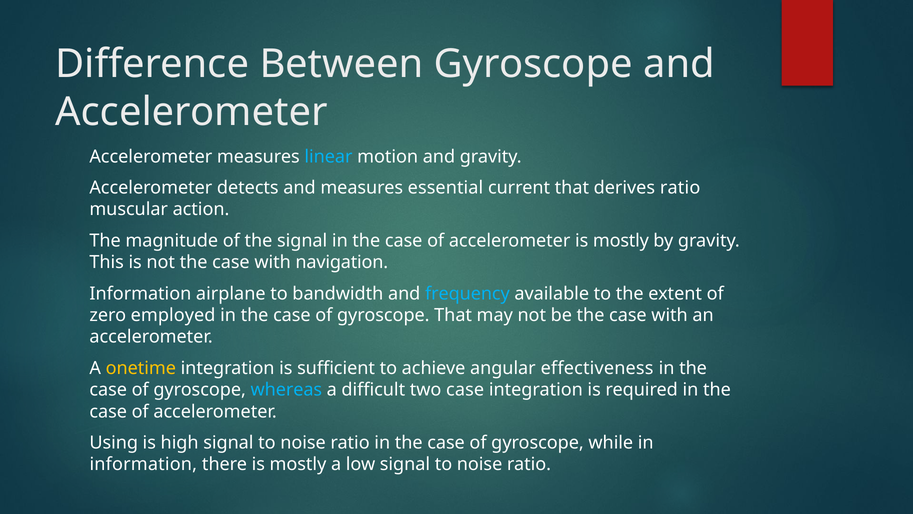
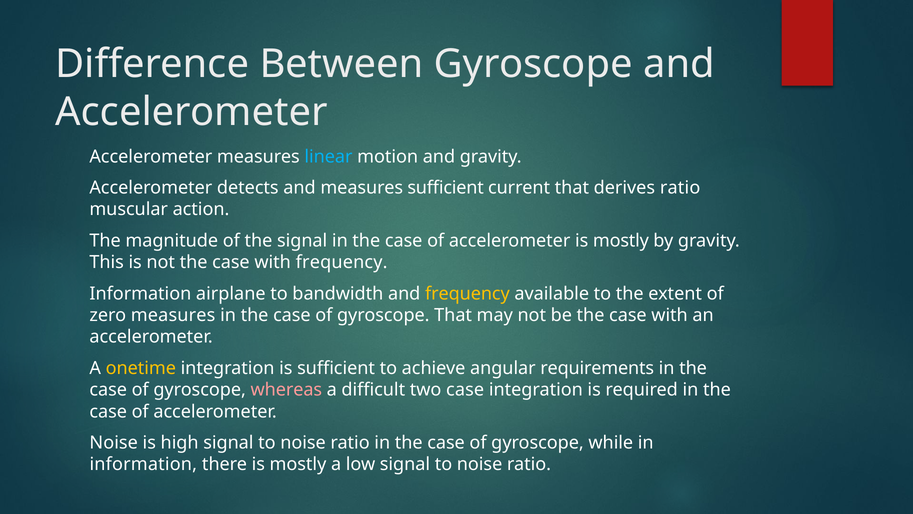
measures essential: essential -> sufficient (446, 188)
with navigation: navigation -> frequency (342, 262)
frequency colour: light blue -> yellow (467, 293)
zero employed: employed -> measures (173, 315)
effectiveness: effectiveness -> requirements (597, 368)
whereas colour: light blue -> pink (286, 390)
Using: Using -> Noise (114, 442)
